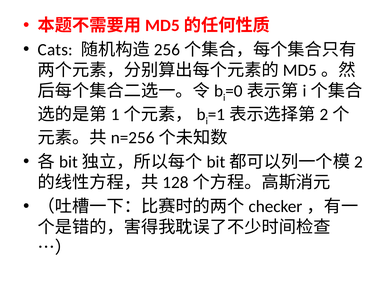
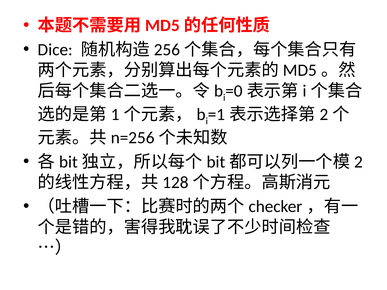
Cats: Cats -> Dice (55, 50)
